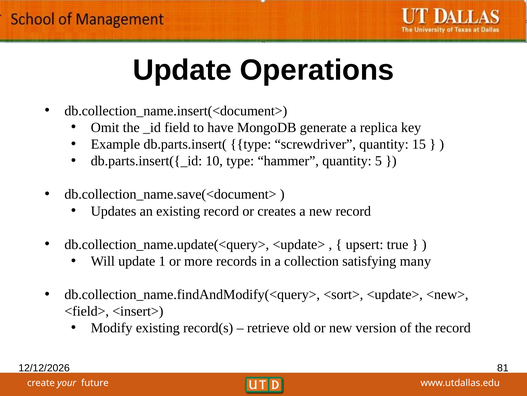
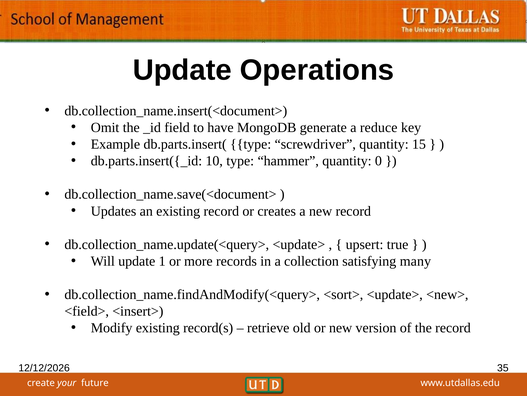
replica: replica -> reduce (379, 127)
5: 5 -> 0 (378, 161)
81: 81 -> 35 (503, 367)
